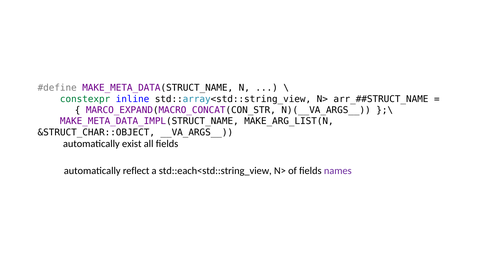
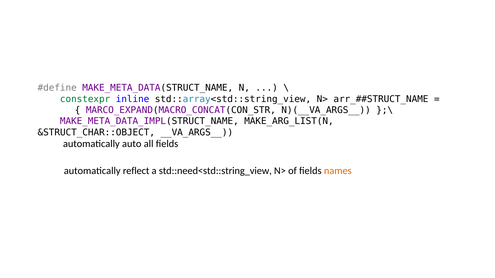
exist: exist -> auto (132, 144)
std::each<std::string_view: std::each<std::string_view -> std::need<std::string_view (215, 171)
names colour: purple -> orange (338, 171)
